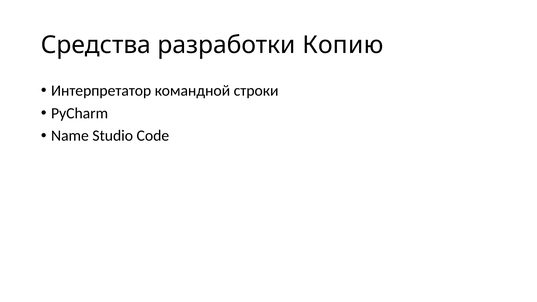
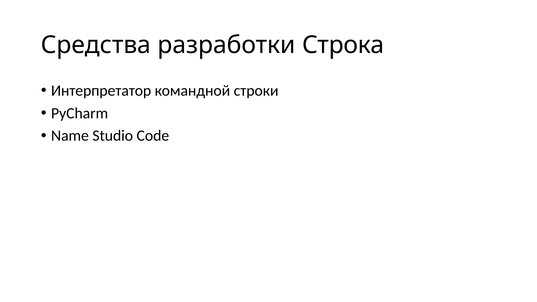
Копию: Копию -> Строка (343, 45)
